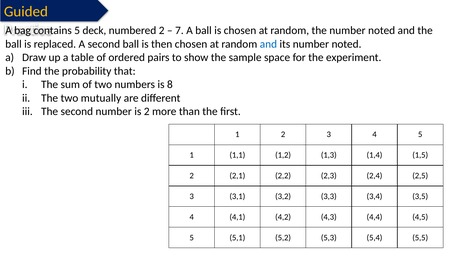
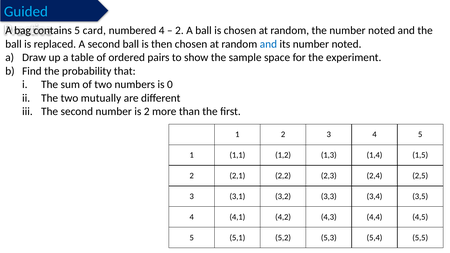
Guided colour: yellow -> light blue (26, 11)
deck: deck -> card (94, 31)
numbered 2: 2 -> 4 (162, 31)
7: 7 -> 2 (179, 31)
8: 8 -> 0 (170, 85)
